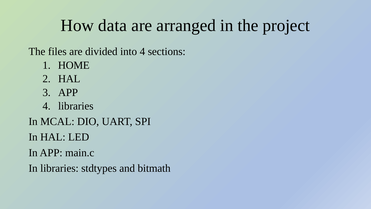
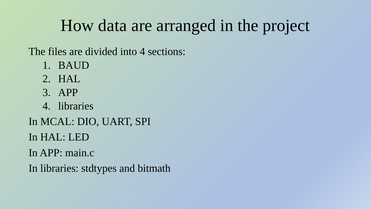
HOME: HOME -> BAUD (74, 65)
